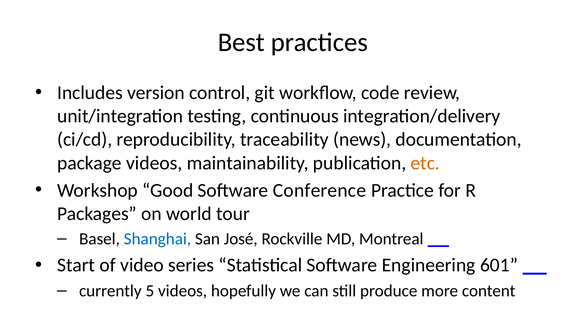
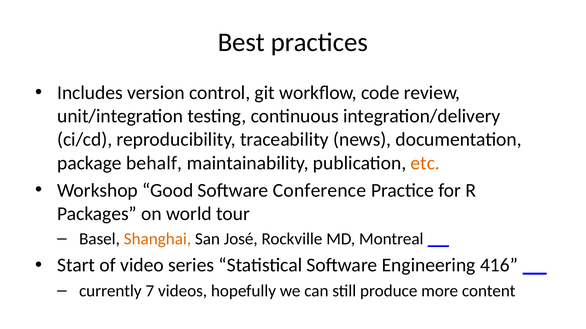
package videos: videos -> behalf (154, 163)
Shanghai colour: blue -> orange (157, 239)
601: 601 -> 416 (499, 266)
5: 5 -> 7 (150, 291)
